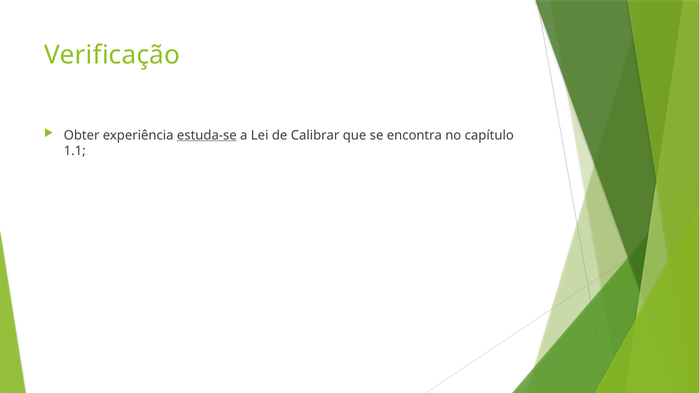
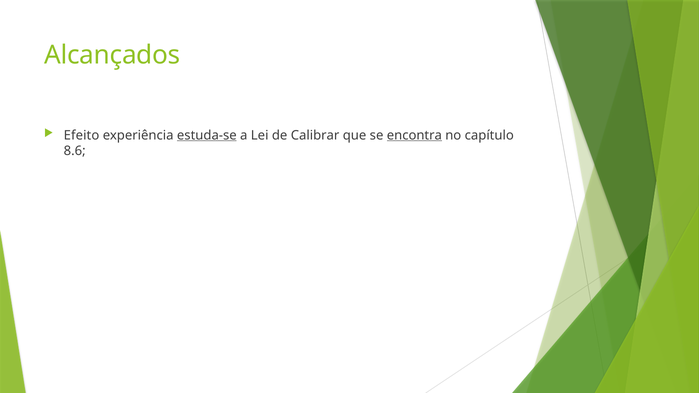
Verificação: Verificação -> Alcançados (112, 55)
Obter: Obter -> Efeito (82, 135)
encontra underline: none -> present (414, 135)
1.1: 1.1 -> 8.6 (75, 151)
